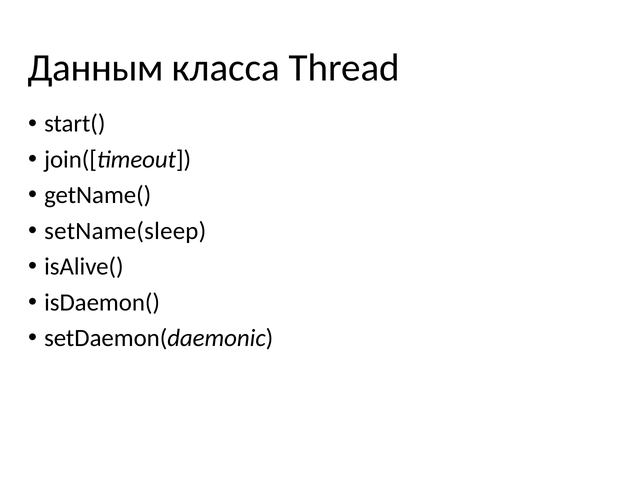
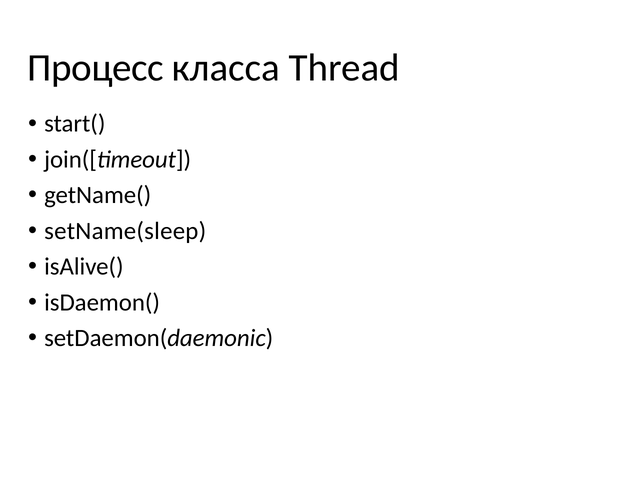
Данным: Данным -> Процесс (96, 68)
